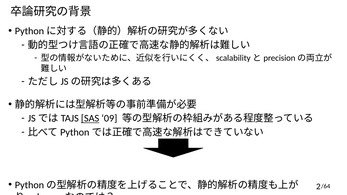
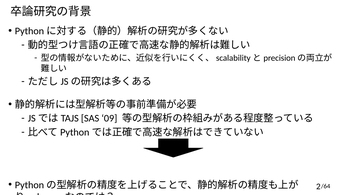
SAS underline: present -> none (90, 119)
